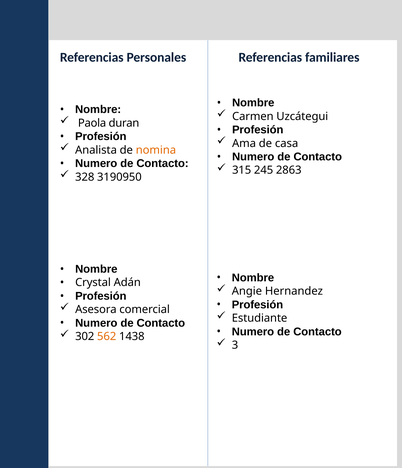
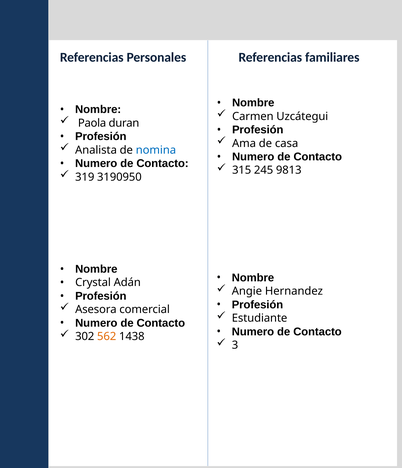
nomina colour: orange -> blue (156, 150)
2863: 2863 -> 9813 (289, 170)
328: 328 -> 319 (85, 177)
